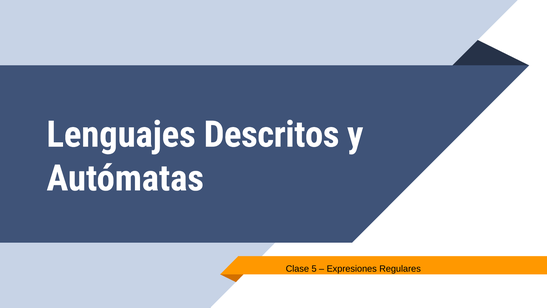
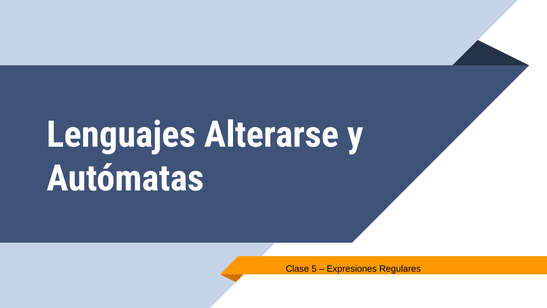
Descritos: Descritos -> Alterarse (271, 134)
